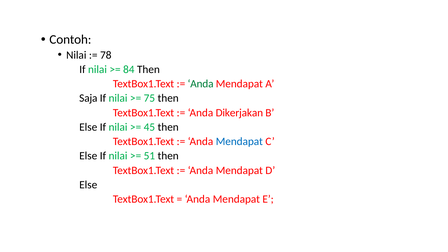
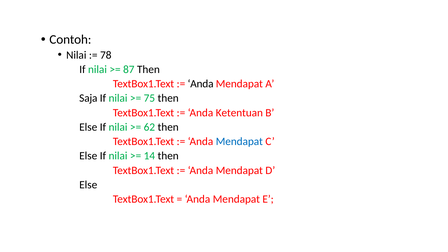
84: 84 -> 87 (129, 69)
Anda colour: green -> black (201, 84)
Dikerjakan: Dikerjakan -> Ketentuan (239, 113)
45: 45 -> 62 (149, 127)
51: 51 -> 14 (149, 156)
